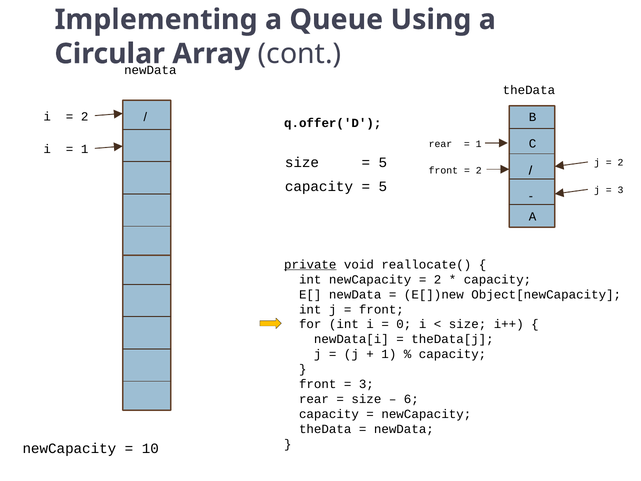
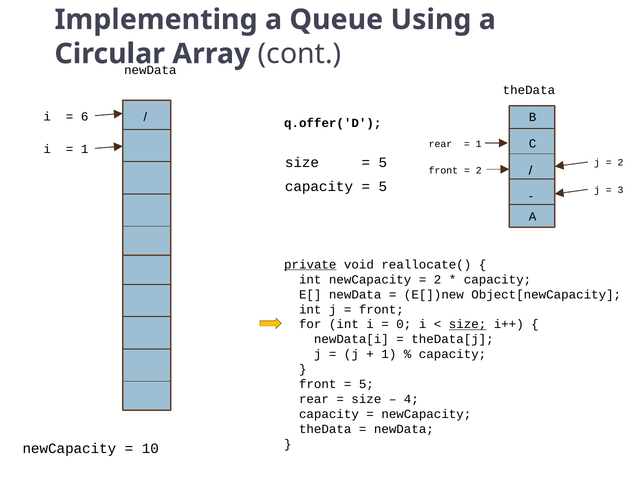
2: 2 -> 6 (85, 116)
size underline: none -> present (468, 324)
3: 3 -> 5 (366, 384)
6: 6 -> 4 (411, 399)
